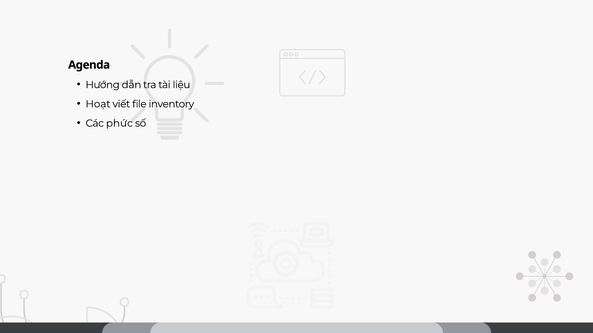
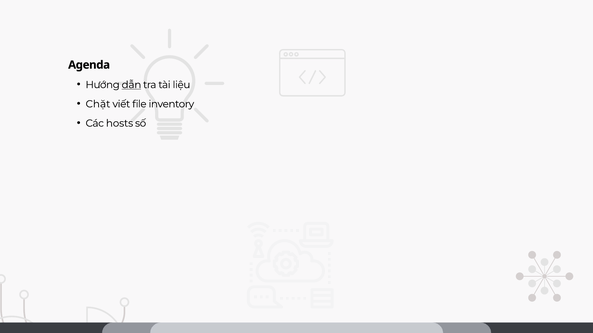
dẫn underline: none -> present (131, 85)
Hoạt: Hoạt -> Chặt (98, 104)
phức: phức -> hosts (120, 123)
